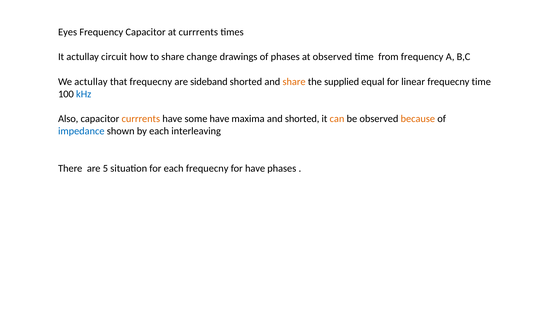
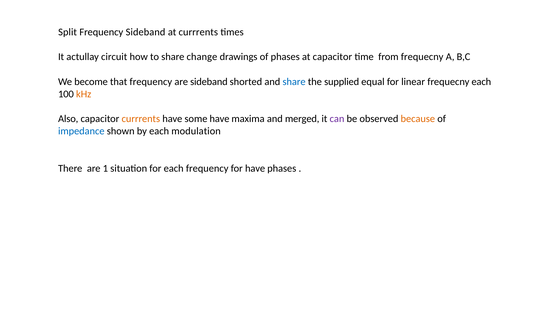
Eyes: Eyes -> Split (68, 32)
Frequency Capacitor: Capacitor -> Sideband (146, 32)
at observed: observed -> capacitor (332, 57)
from frequency: frequency -> frequecny (422, 57)
We actullay: actullay -> become (91, 82)
that frequecny: frequecny -> frequency (151, 82)
share colour: orange -> blue (294, 82)
frequecny time: time -> each (481, 82)
kHz colour: blue -> orange (84, 94)
and shorted: shorted -> merged (302, 119)
can colour: orange -> purple (337, 119)
interleaving: interleaving -> modulation (196, 131)
5: 5 -> 1 (105, 168)
each frequecny: frequecny -> frequency (207, 168)
